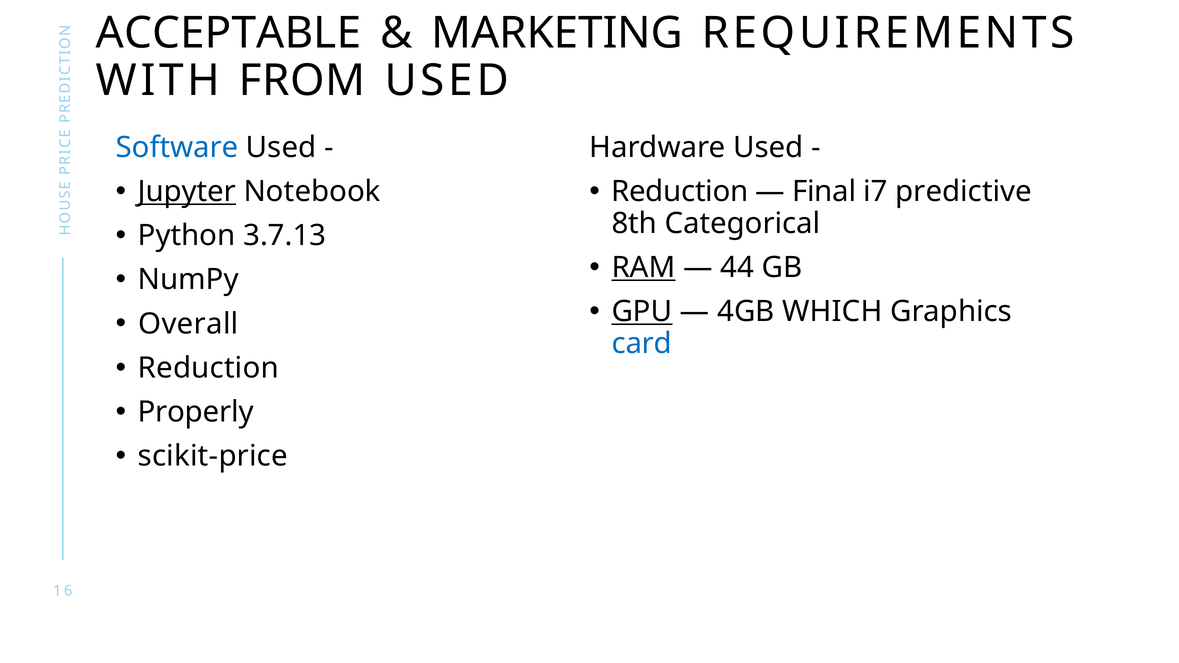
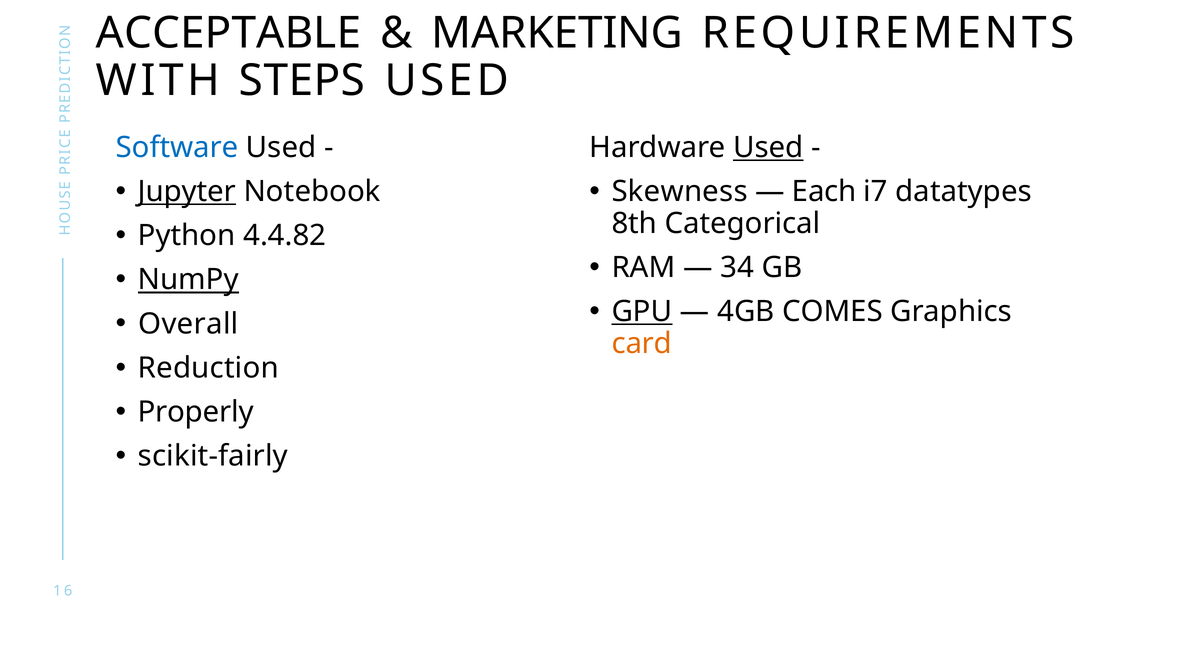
FROM: FROM -> STEPS (302, 81)
Used underline: none -> present (768, 148)
Reduction: Reduction -> Skewness (680, 192)
Final: Final -> Each (824, 192)
predictive: predictive -> datatypes (964, 192)
3.7.13: 3.7.13 -> 4.4.82 (285, 236)
RAM underline: present -> none (643, 268)
44: 44 -> 34 (737, 268)
NumPy underline: none -> present (188, 280)
WHICH: WHICH -> COMES (833, 312)
card colour: blue -> orange (642, 343)
scikit-price: scikit-price -> scikit-fairly (213, 456)
